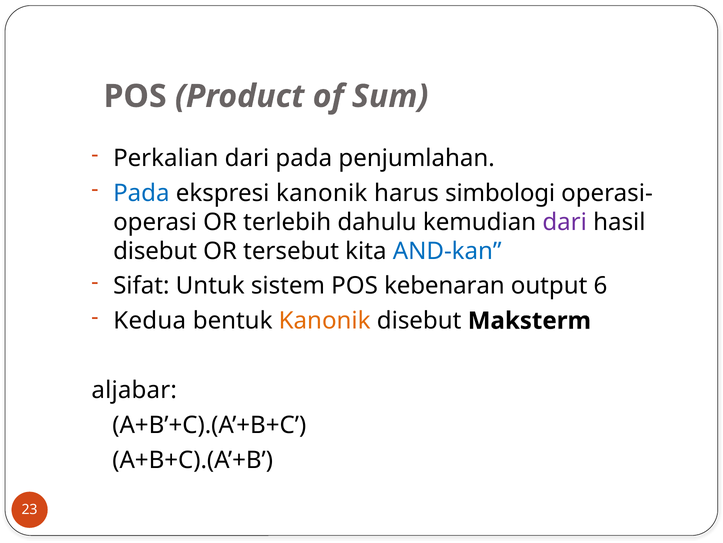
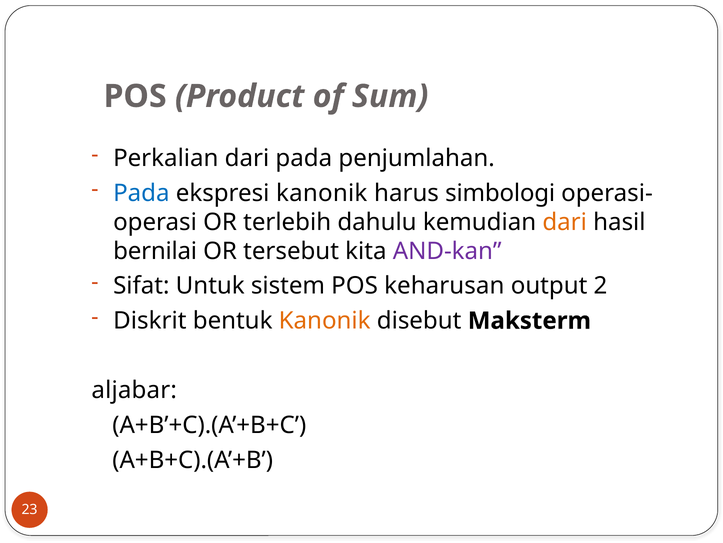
dari colour: purple -> orange (565, 222)
disebut: disebut -> bernilai (155, 251)
AND-kan colour: blue -> purple (447, 251)
kebenaran: kebenaran -> keharusan (444, 286)
6: 6 -> 2 (600, 286)
Kedua: Kedua -> Diskrit (150, 320)
